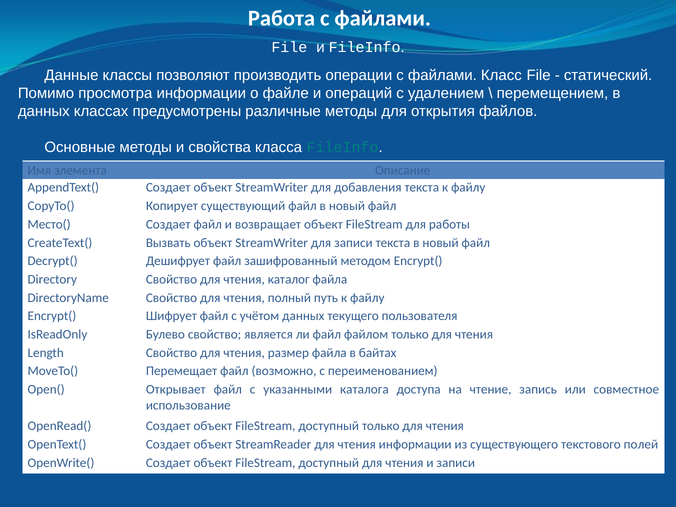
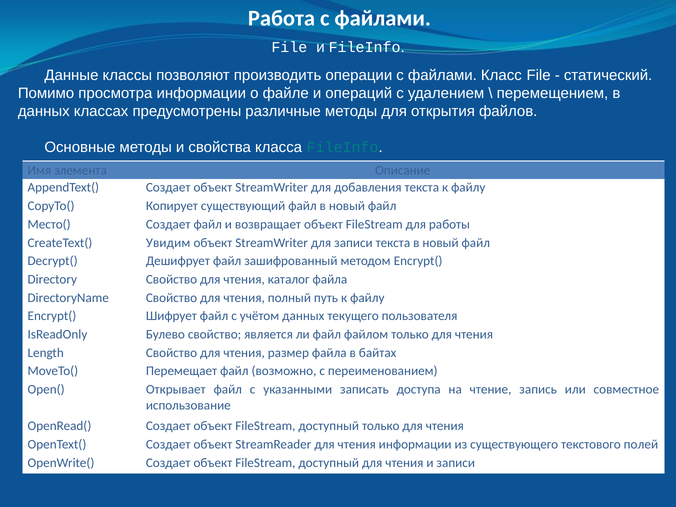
Вызвать: Вызвать -> Увидим (168, 243)
каталога: каталога -> записать (364, 389)
